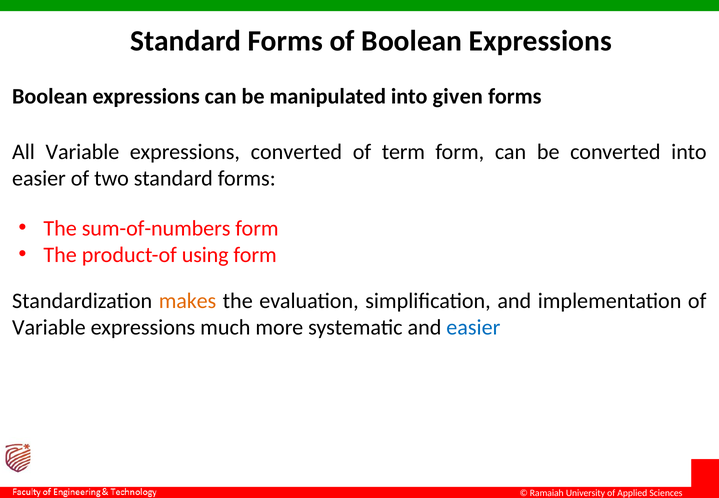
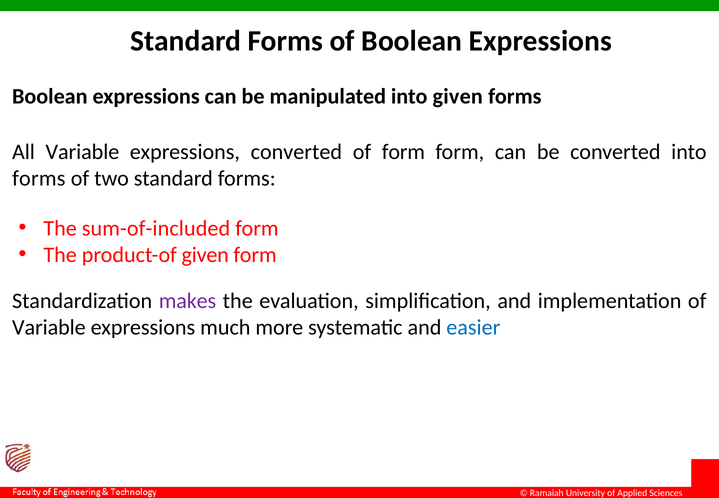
of term: term -> form (403, 152)
easier: easier -> forms (39, 178)
sum-of-numbers: sum-of-numbers -> sum-of-included (156, 228)
product-of using: using -> given (205, 255)
makes colour: orange -> purple (187, 301)
